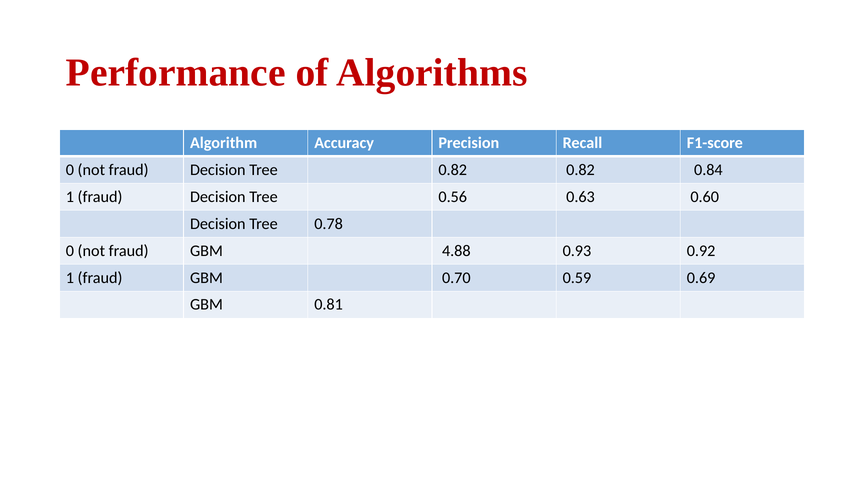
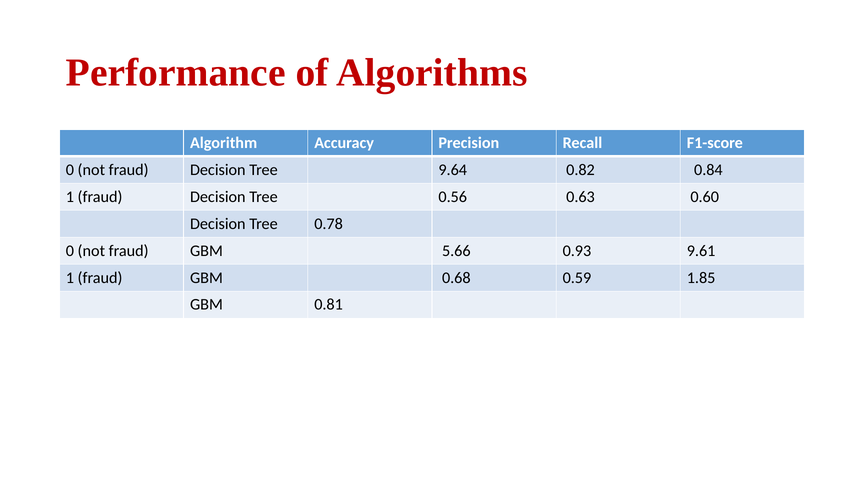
Tree 0.82: 0.82 -> 9.64 (453, 170)
4.88: 4.88 -> 5.66 (456, 251)
0.92: 0.92 -> 9.61 (701, 251)
0.70: 0.70 -> 0.68 (456, 278)
0.69: 0.69 -> 1.85 (701, 278)
